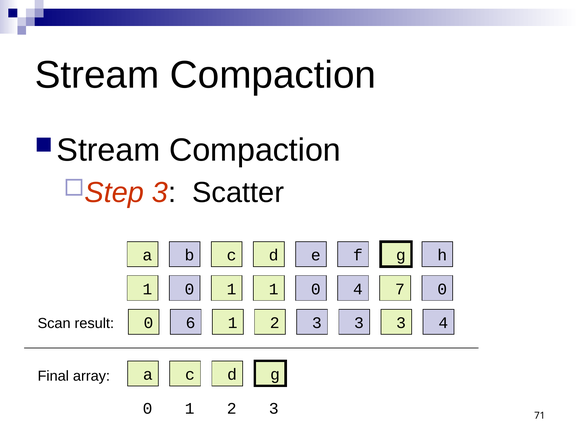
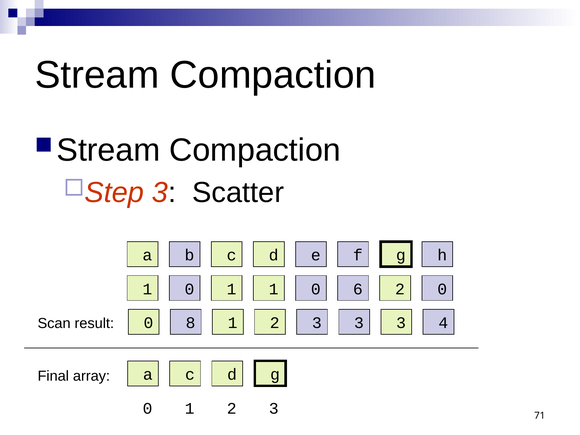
0 4: 4 -> 6 (358, 289)
0 7: 7 -> 2 (400, 289)
6: 6 -> 8 (191, 323)
